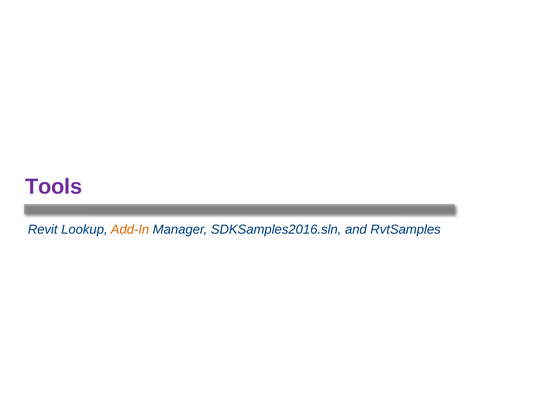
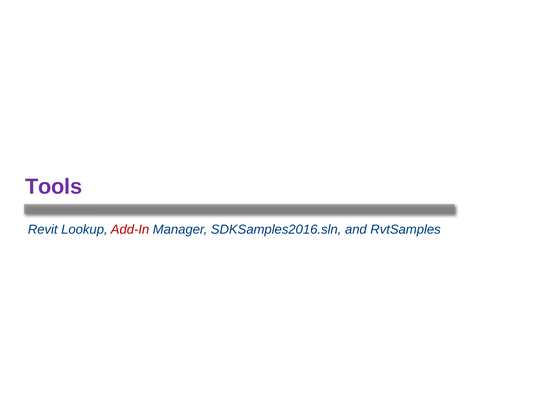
Add-In colour: orange -> red (130, 229)
